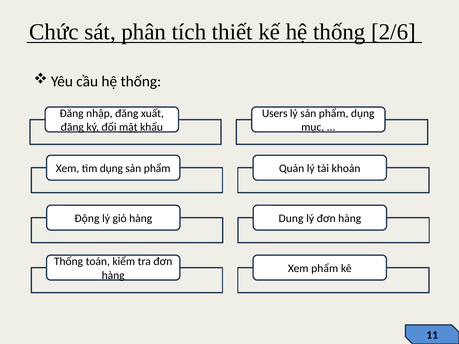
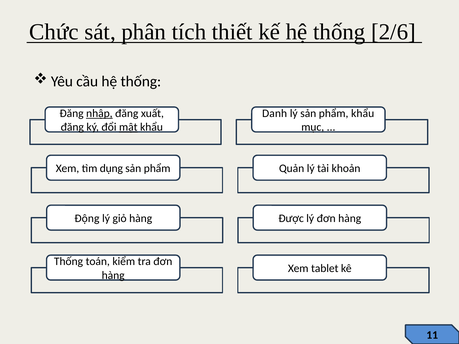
nhập underline: none -> present (99, 113)
Users: Users -> Danh (275, 113)
phẩm dụng: dụng -> khẩu (363, 113)
Dung: Dung -> Được (291, 219)
Xem phẩm: phẩm -> tablet (325, 269)
